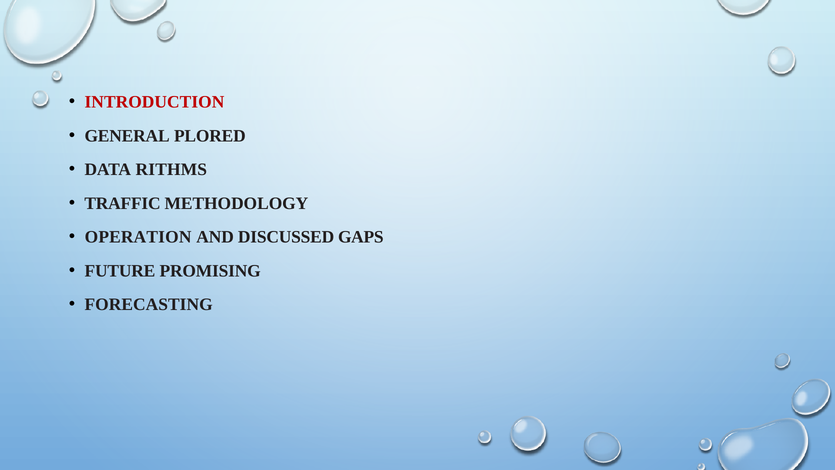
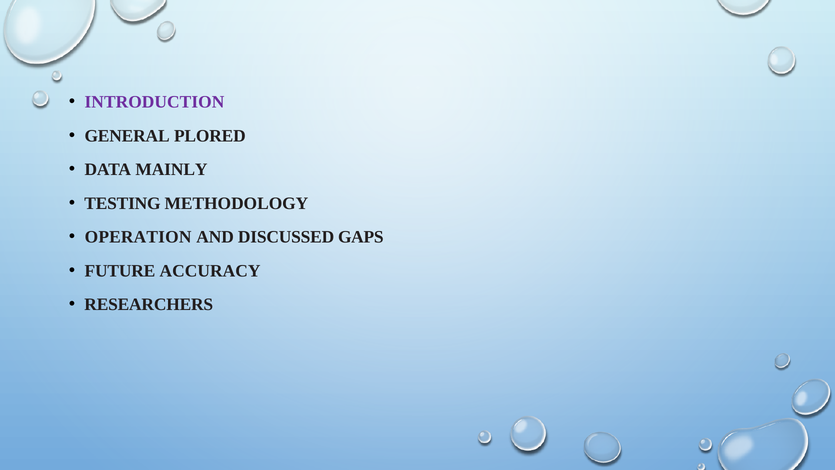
INTRODUCTION colour: red -> purple (154, 102)
RITHMS: RITHMS -> MAINLY (171, 169)
TRAFFIC: TRAFFIC -> TESTING (123, 203)
PROMISING: PROMISING -> ACCURACY (210, 271)
FORECASTING: FORECASTING -> RESEARCHERS (149, 304)
